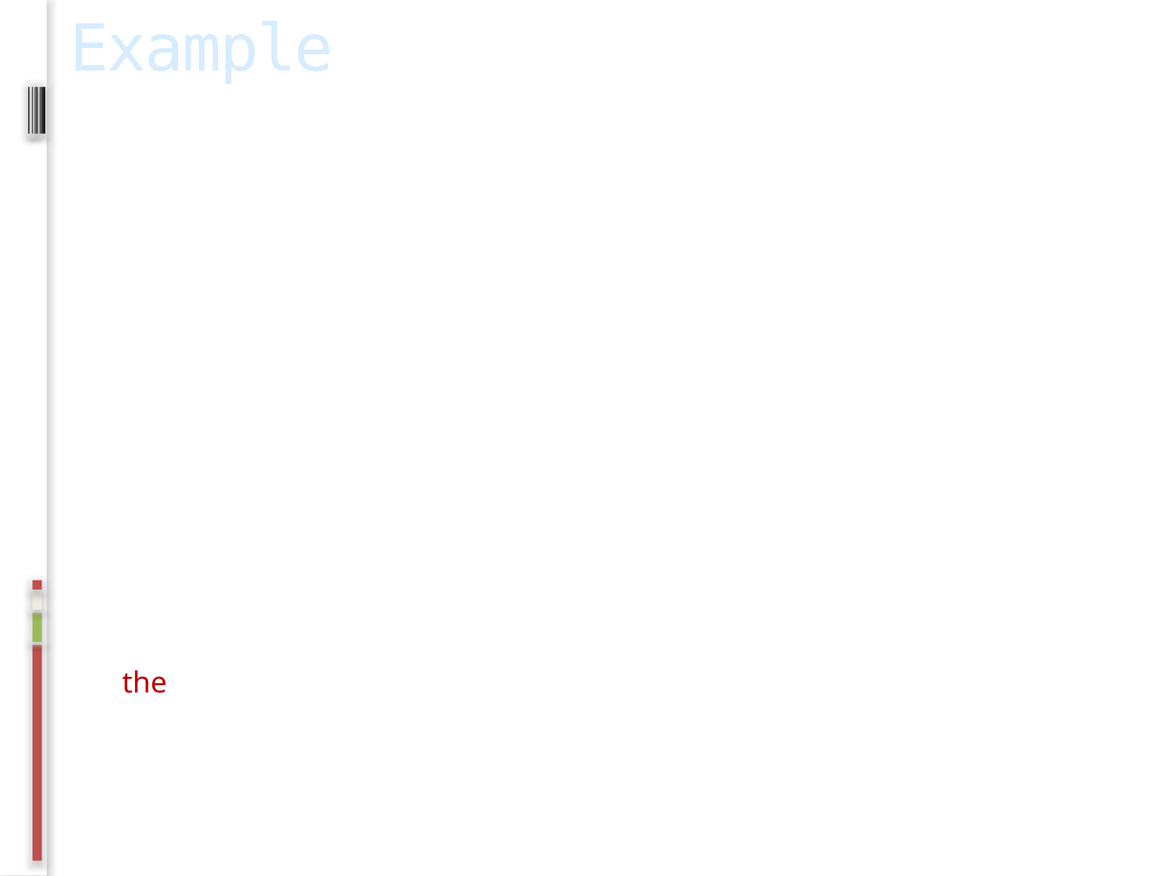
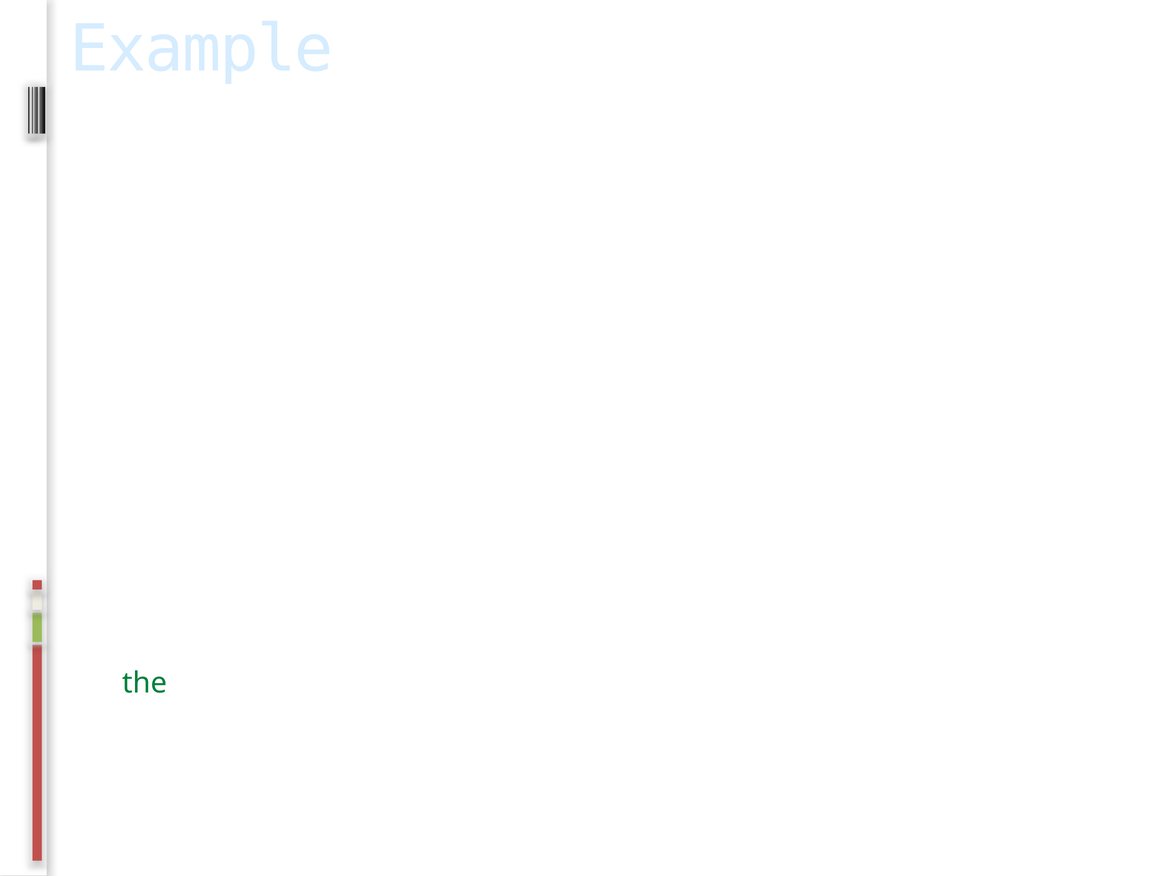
the colour: red -> green (145, 683)
